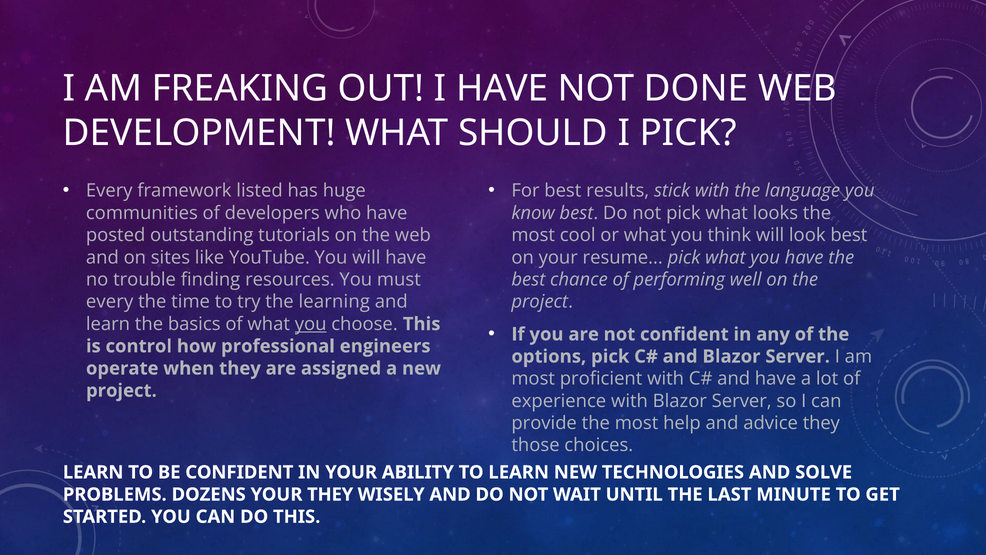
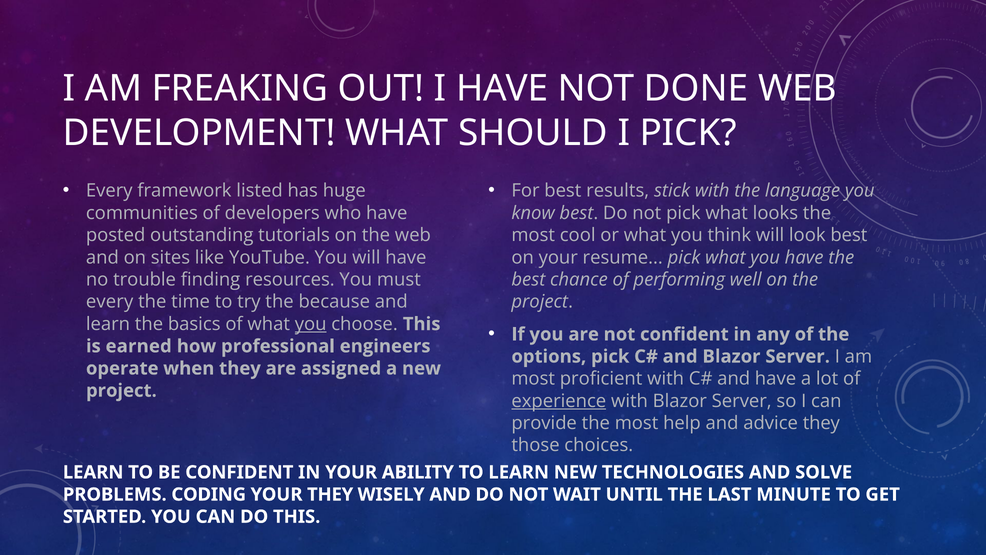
learning: learning -> because (334, 302)
control: control -> earned (139, 346)
experience underline: none -> present (559, 401)
DOZENS: DOZENS -> CODING (209, 494)
